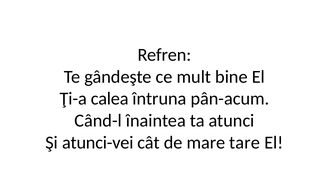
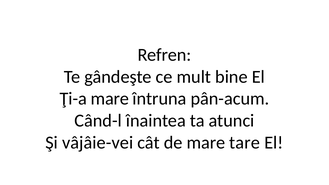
Ţi-a calea: calea -> mare (110, 99)
atunci-vei: atunci-vei -> vâjâie-vei (98, 143)
